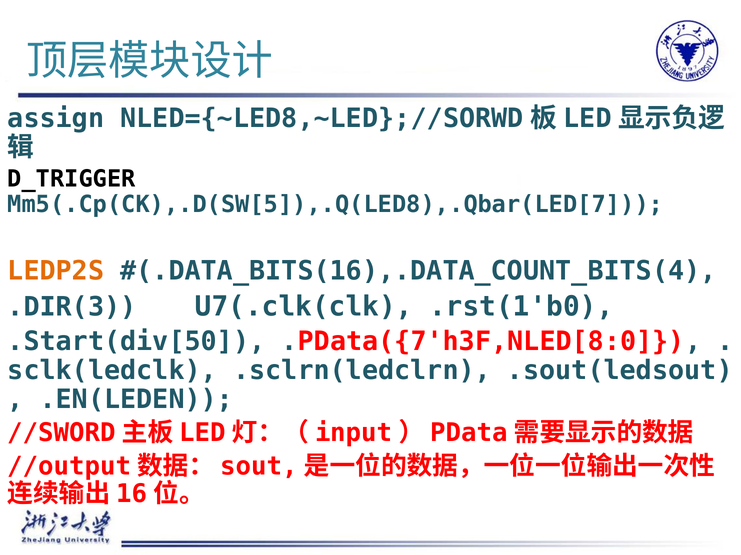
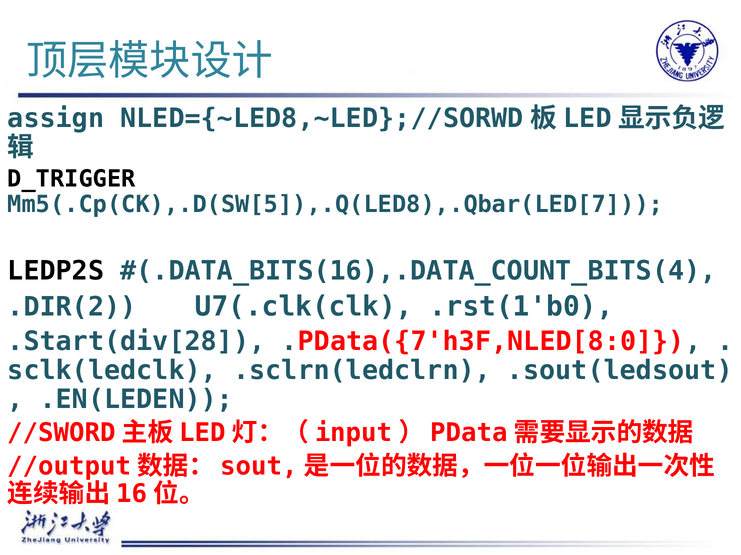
LEDP2S colour: orange -> black (56, 271)
.DIR(3: .DIR(3 -> .DIR(2 (72, 307)
.Start(div[50: .Start(div[50 -> .Start(div[28 (136, 342)
